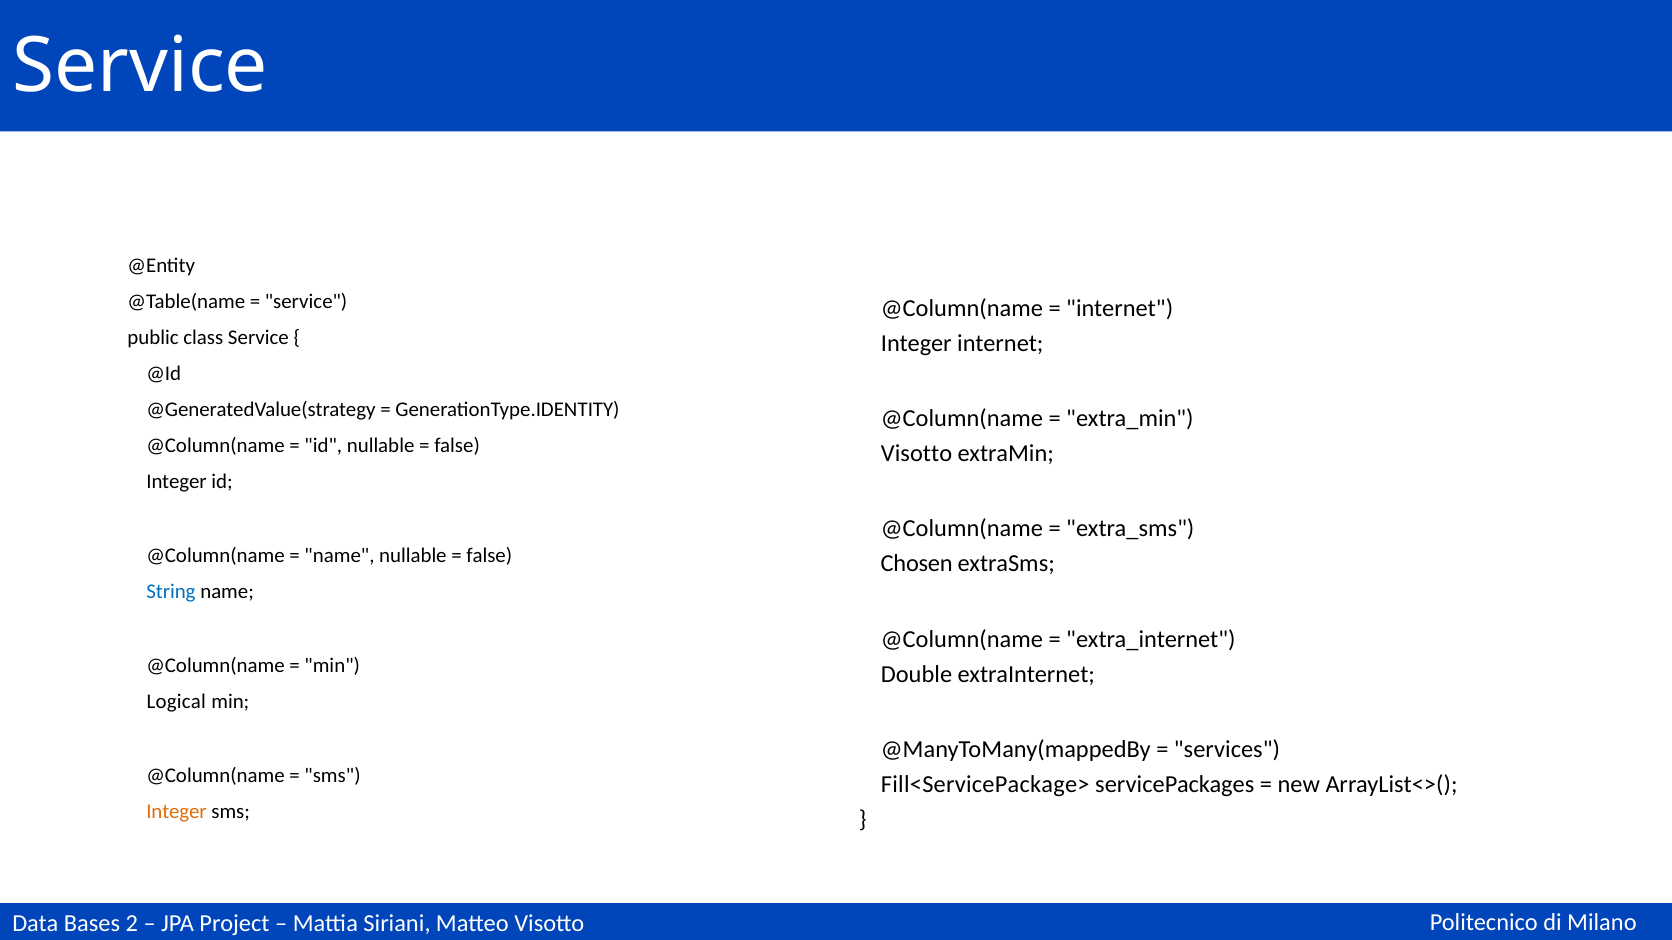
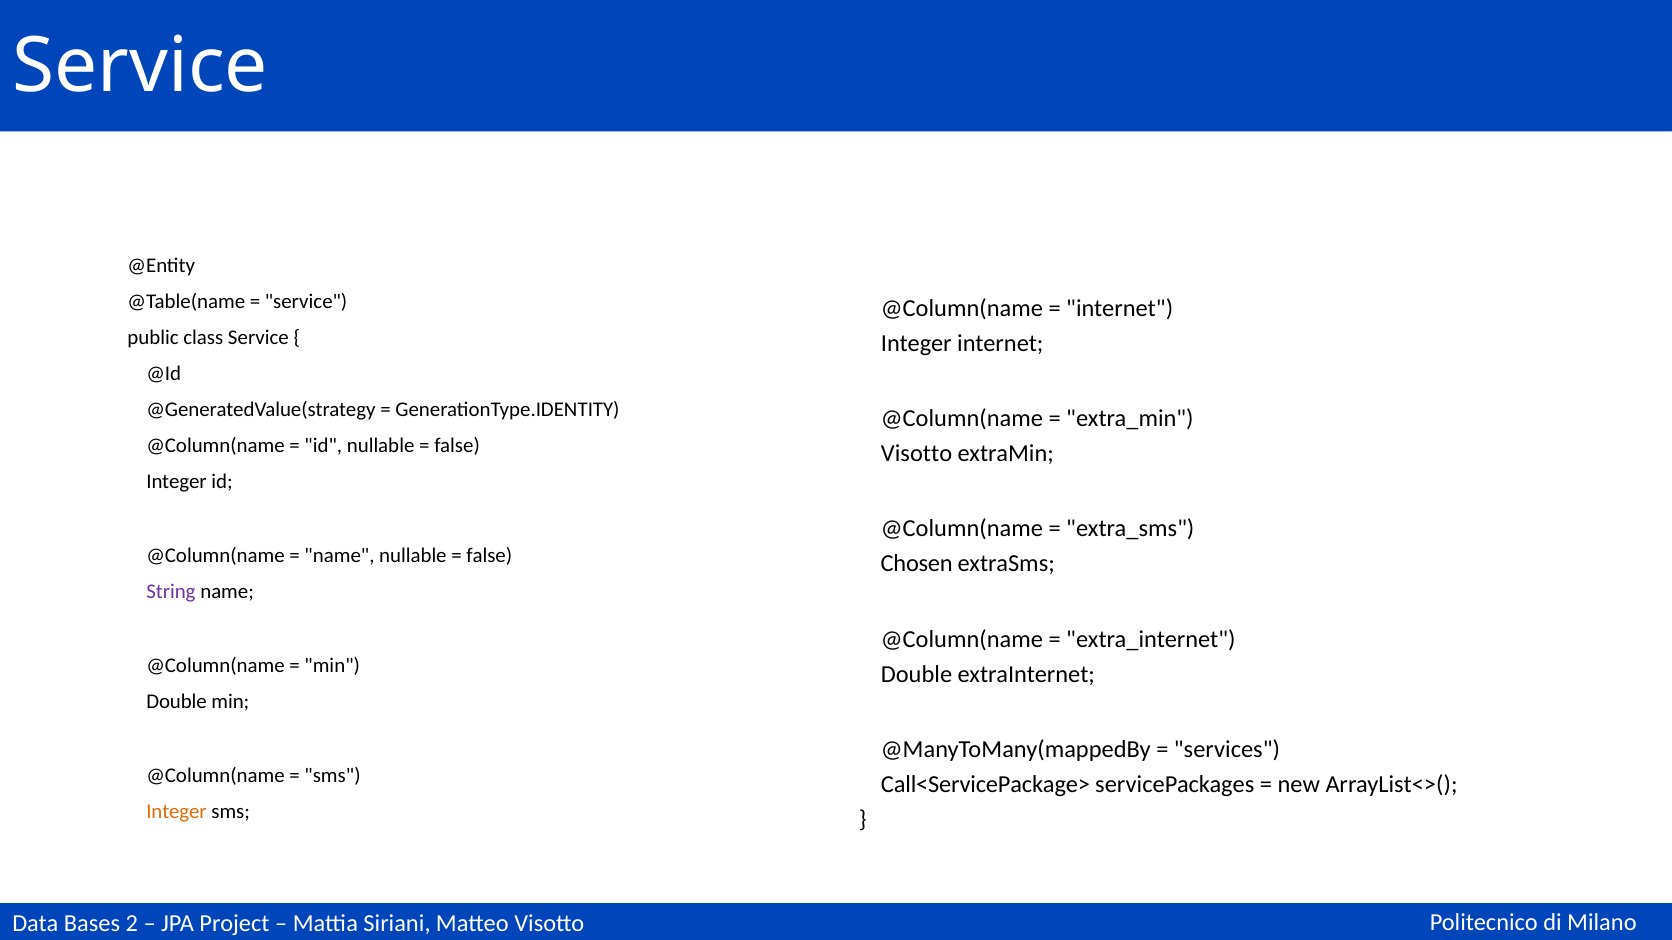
String colour: blue -> purple (171, 592)
Logical: Logical -> Double (176, 702)
Fill<ServicePackage>: Fill<ServicePackage> -> Call<ServicePackage> (985, 785)
